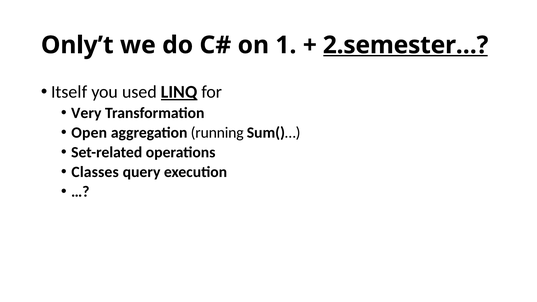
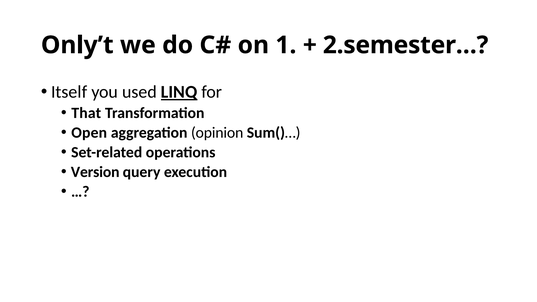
2.semester… underline: present -> none (406, 45)
Very: Very -> That (86, 113)
running: running -> opinion (217, 133)
Classes: Classes -> Version (95, 172)
